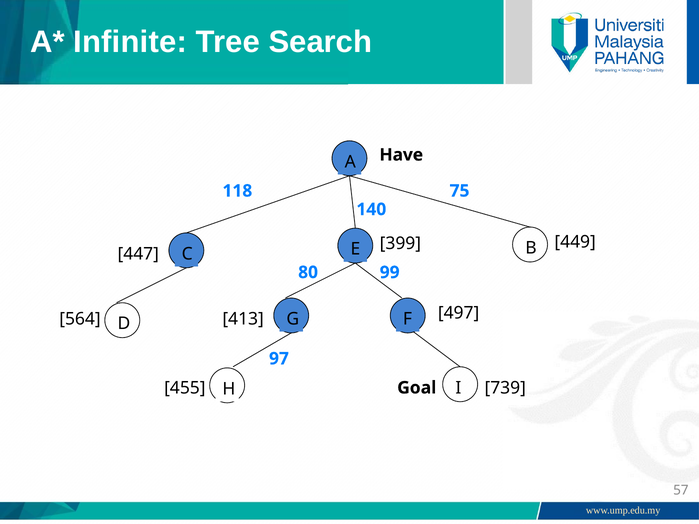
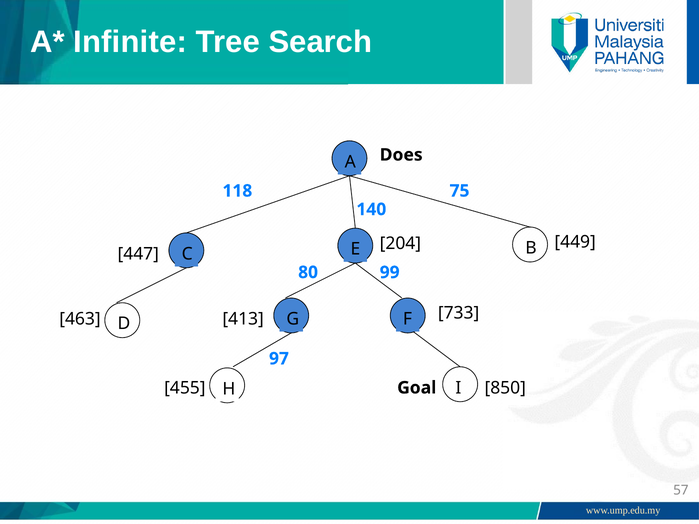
Have: Have -> Does (401, 155)
399: 399 -> 204 (400, 243)
497: 497 -> 733 (459, 313)
564: 564 -> 463 (80, 319)
739: 739 -> 850 (505, 388)
